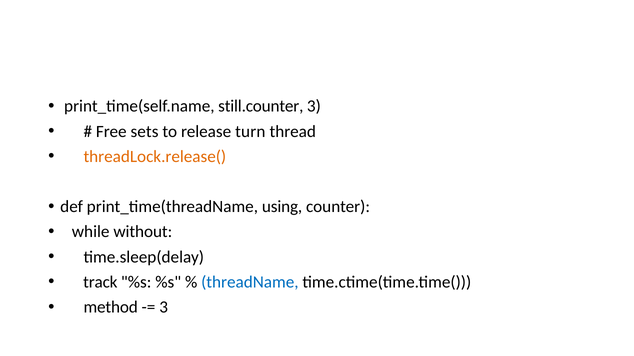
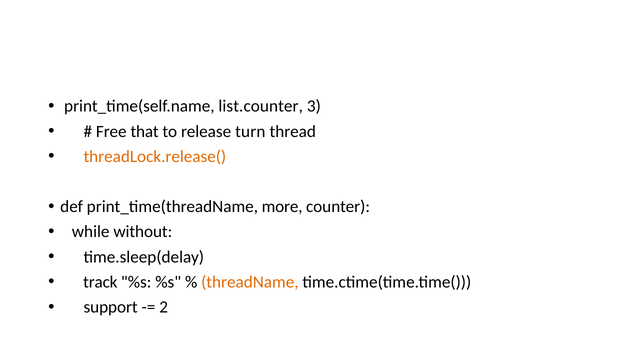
still.counter: still.counter -> list.counter (261, 106)
sets: sets -> that (145, 132)
using: using -> more (282, 207)
threadName colour: blue -> orange (250, 282)
method: method -> support (111, 308)
3: 3 -> 2 (164, 308)
